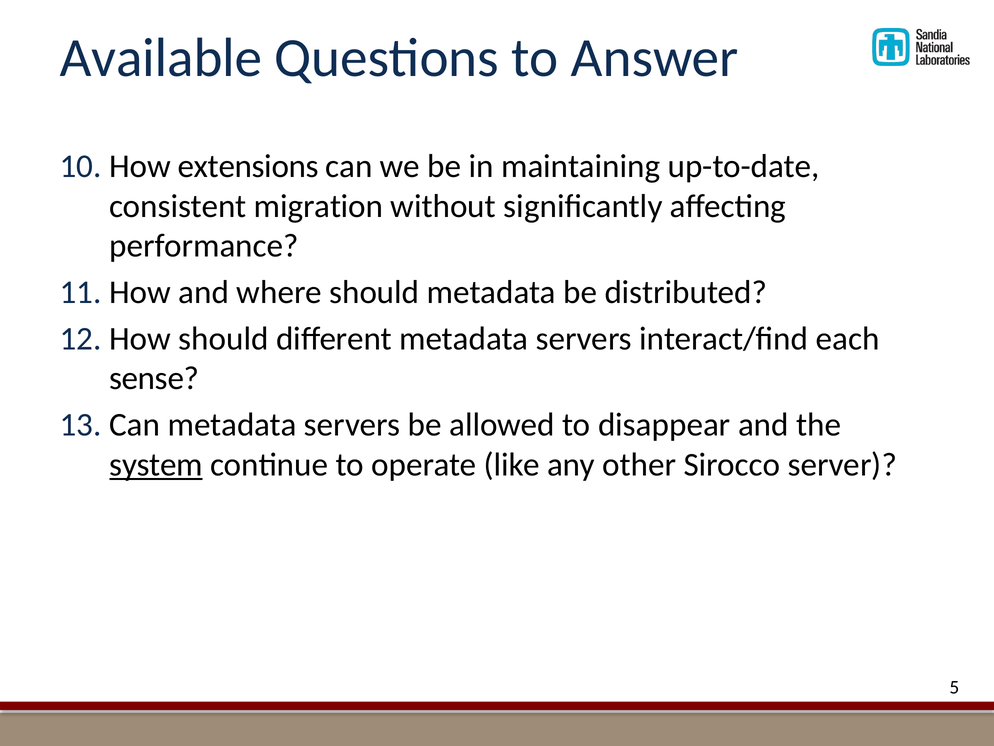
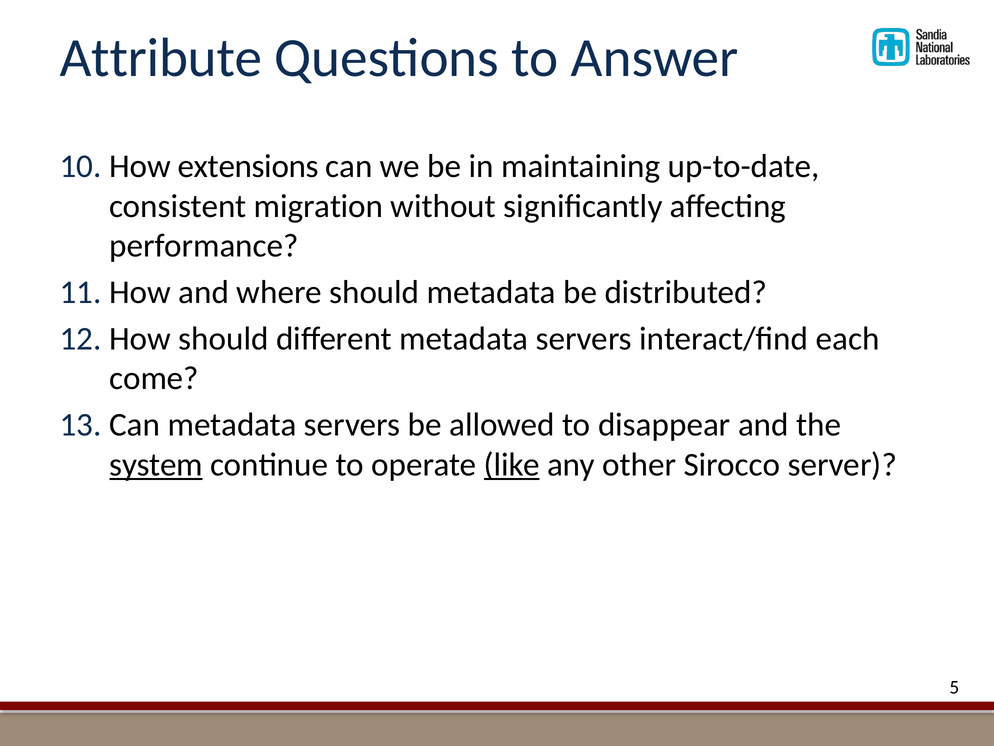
Available: Available -> Attribute (161, 58)
sense: sense -> come (154, 378)
like underline: none -> present (512, 464)
